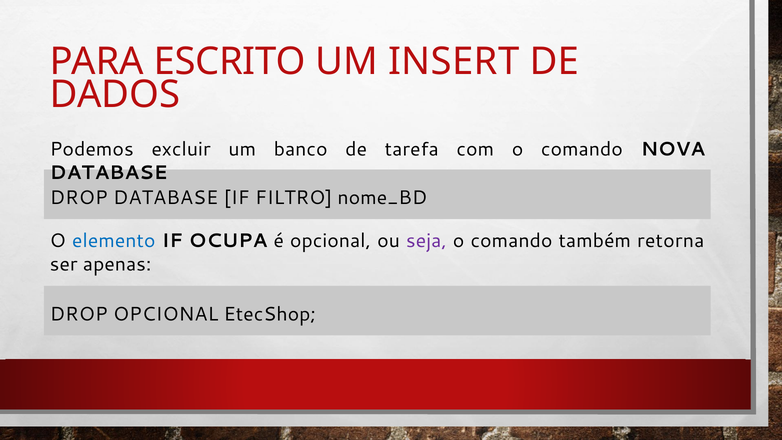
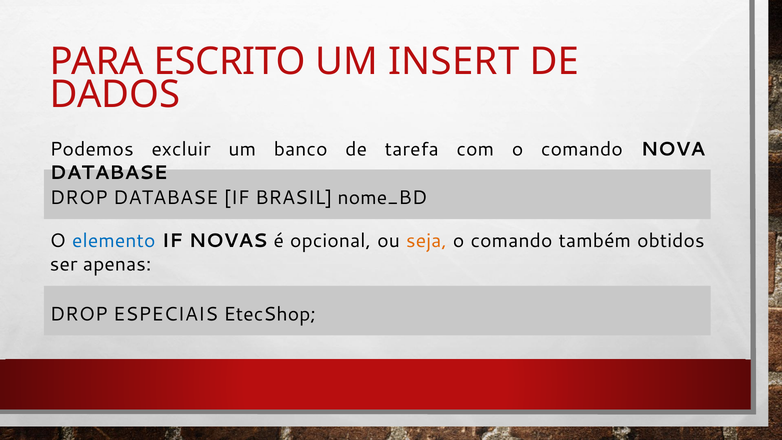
FILTRO: FILTRO -> BRASIL (294, 198)
OCUPA: OCUPA -> NOVAS (228, 241)
seja colour: purple -> orange (426, 241)
retorna: retorna -> obtidos (671, 241)
DROP OPCIONAL: OPCIONAL -> ESPECIAIS (166, 314)
